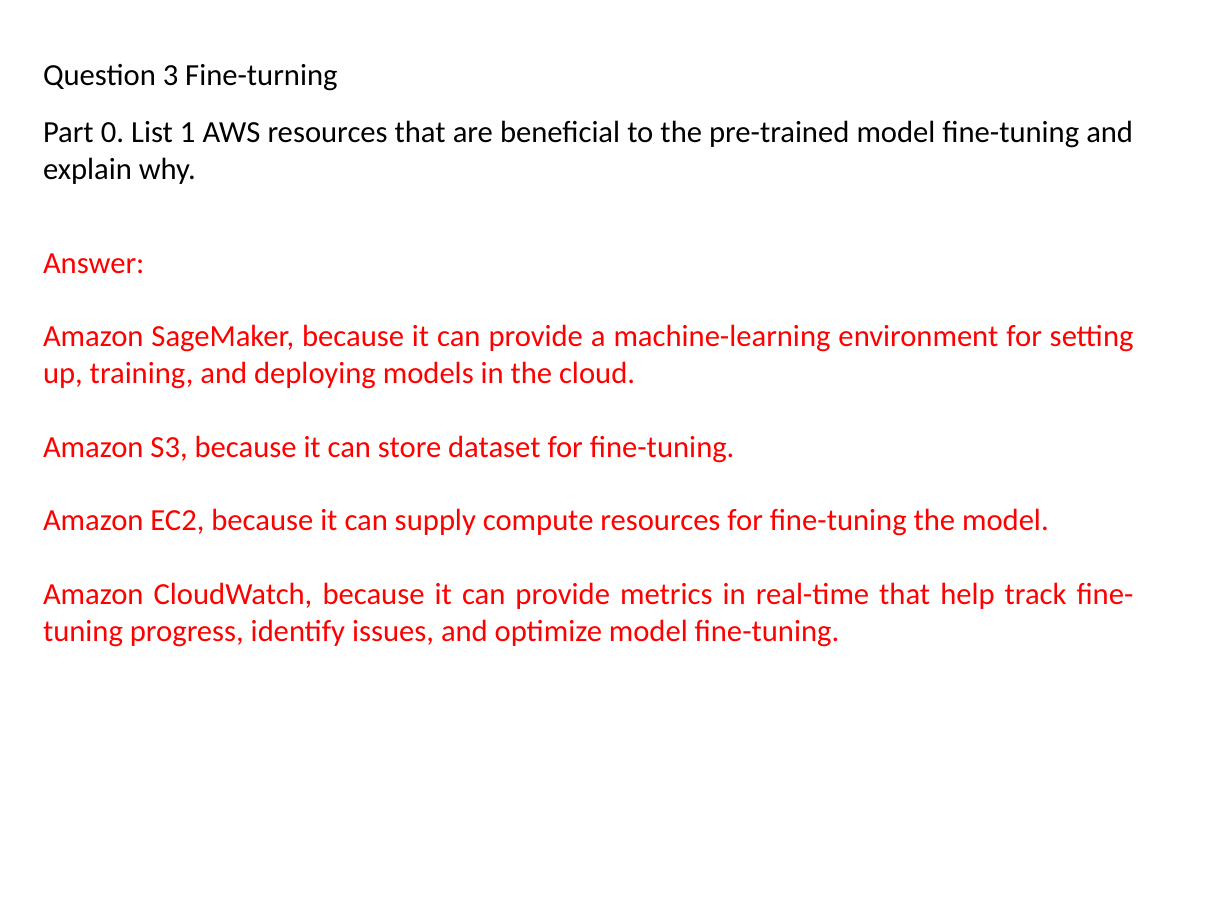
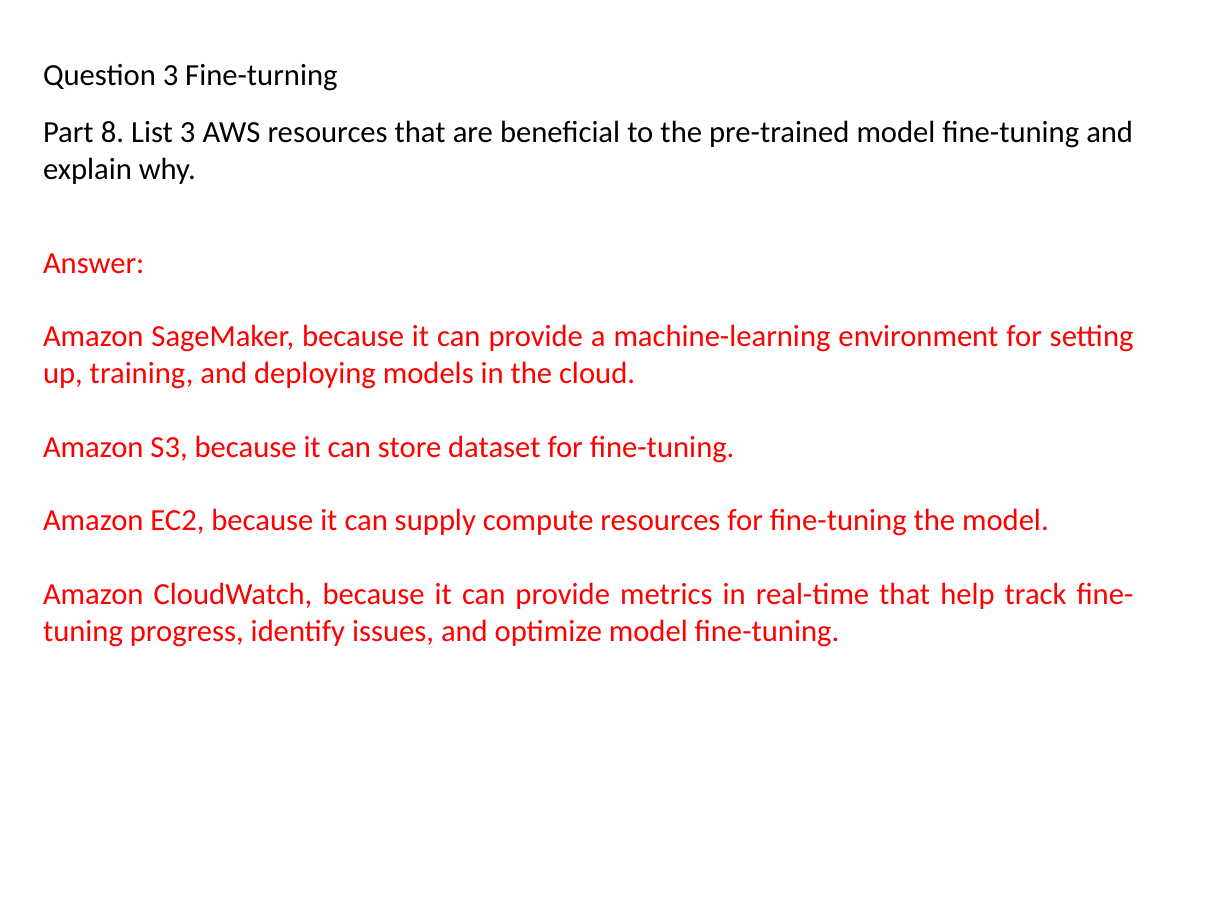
0: 0 -> 8 (112, 132)
List 1: 1 -> 3 (188, 132)
